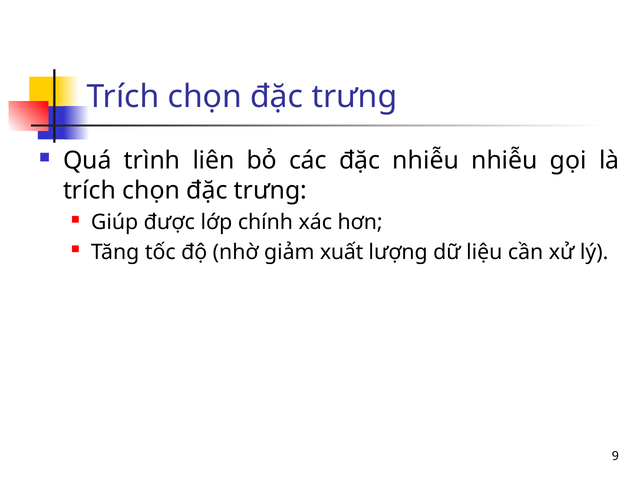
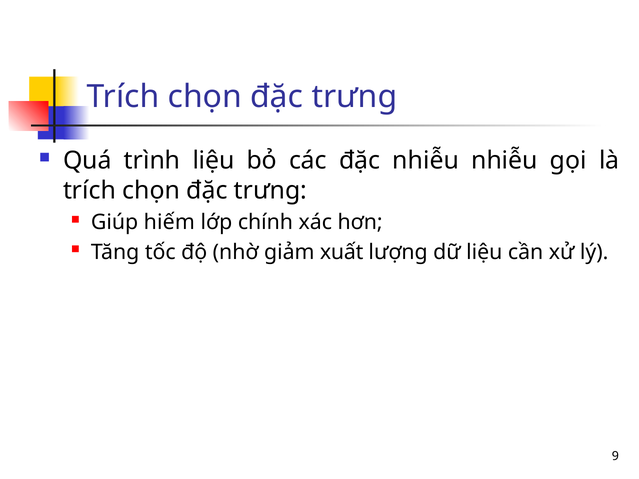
trình liên: liên -> liệu (213, 161)
được: được -> hiếm (169, 222)
